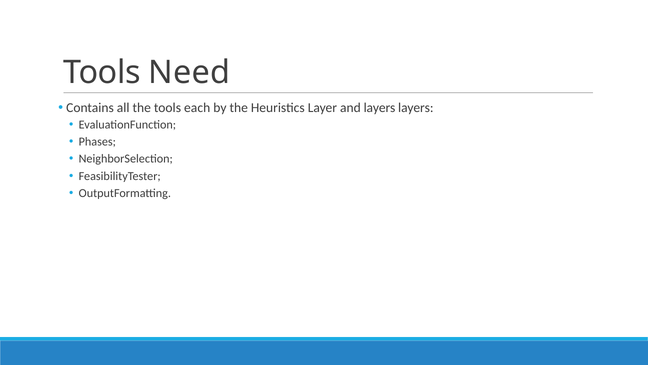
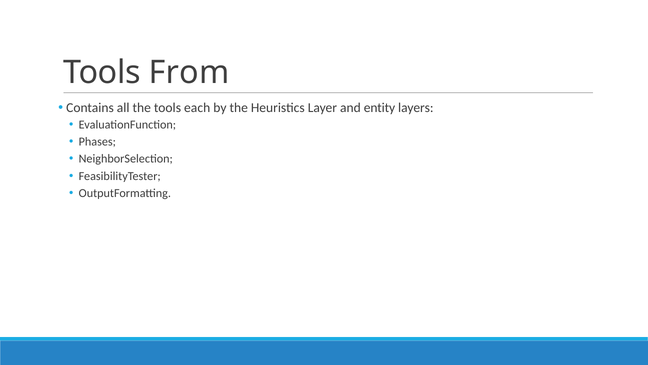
Need: Need -> From (189, 73)
and layers: layers -> entity (380, 108)
